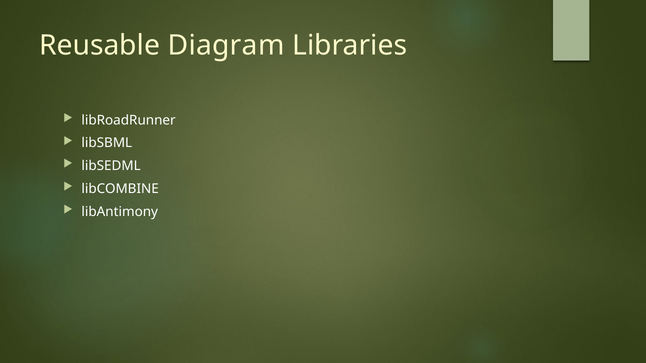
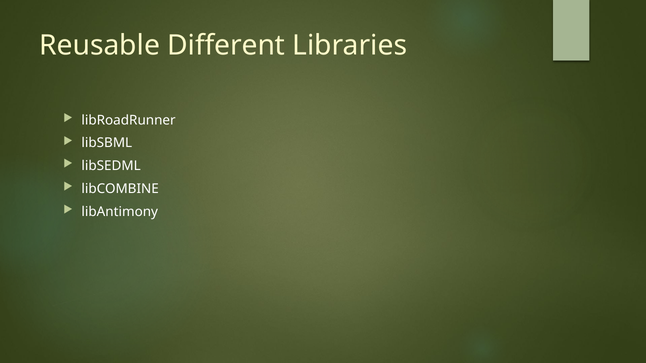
Diagram: Diagram -> Different (226, 45)
